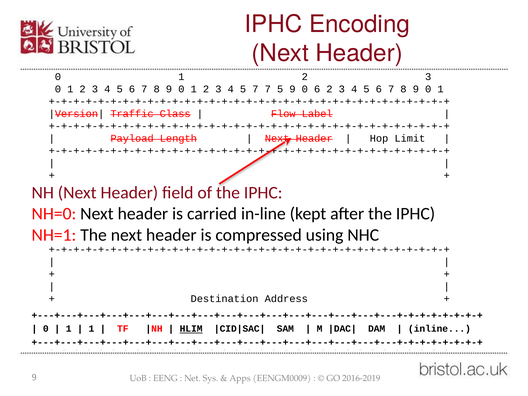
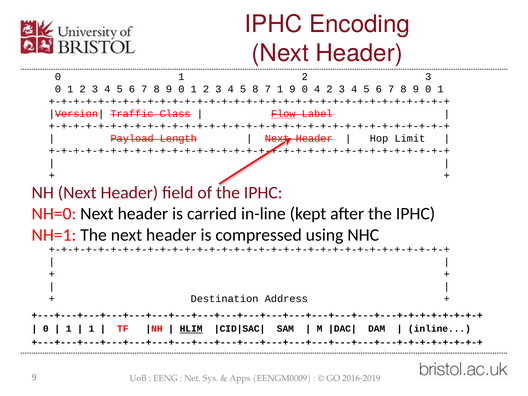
5 7: 7 -> 8 (255, 89)
7 5: 5 -> 1 (280, 89)
0 6: 6 -> 4 (317, 89)
Flow underline: none -> present (283, 114)
